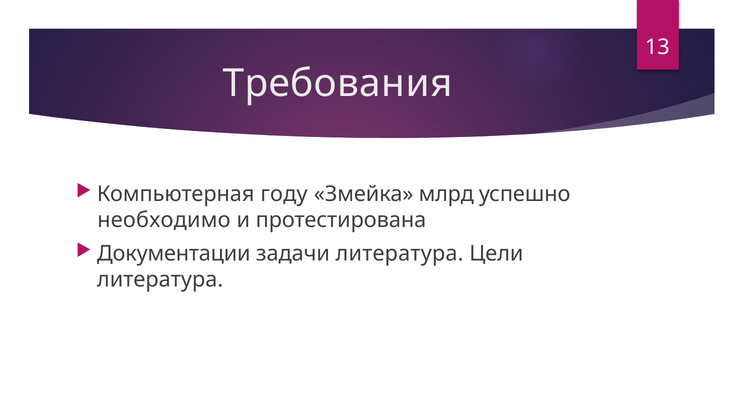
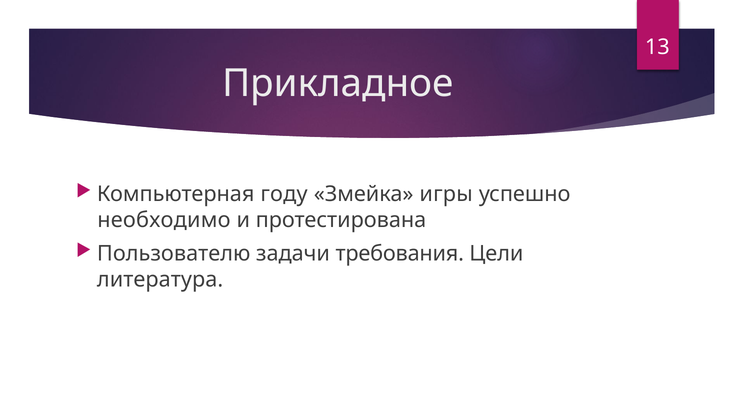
Требования: Требования -> Прикладное (338, 84)
млрд: млрд -> игры (446, 194)
Документации: Документации -> Пользователю (174, 254)
задачи литература: литература -> требования (400, 254)
